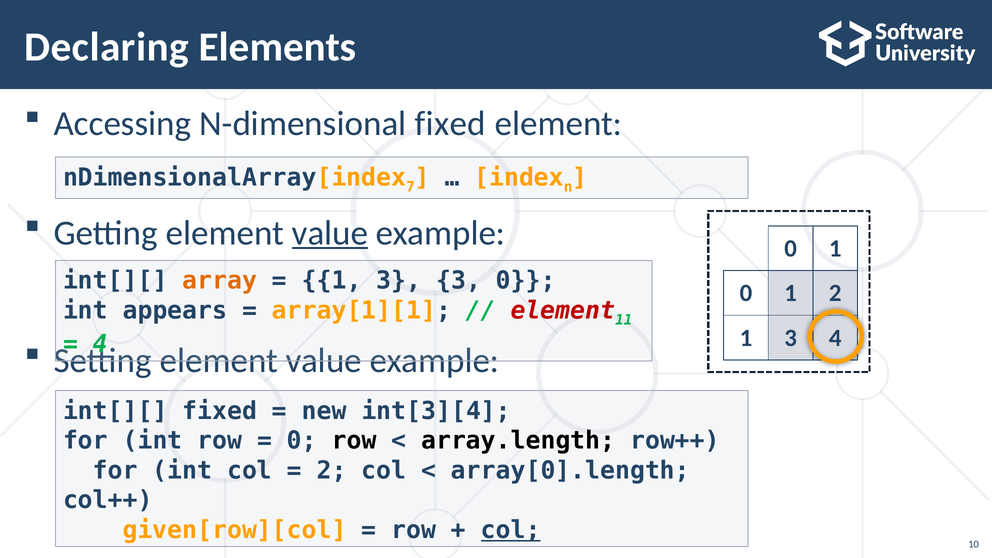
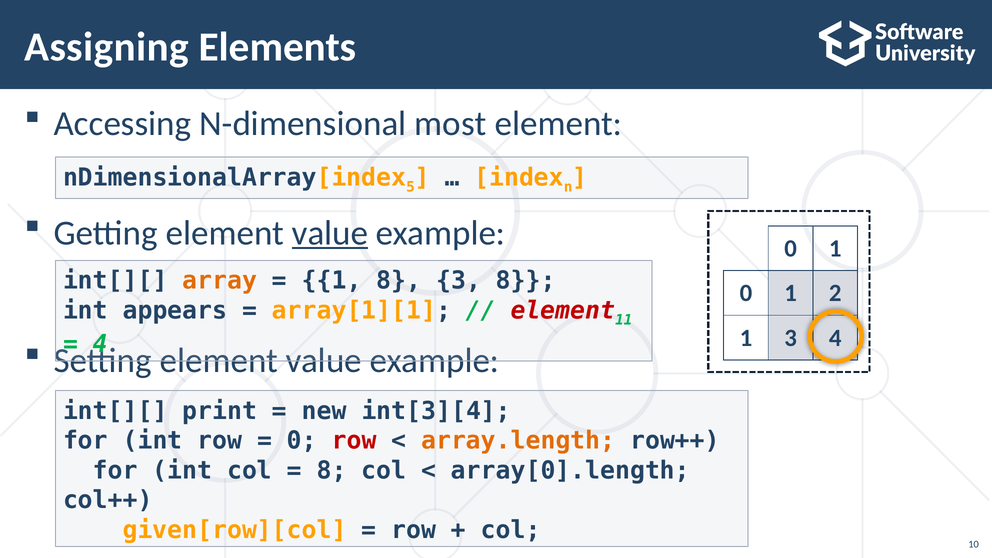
Declaring: Declaring -> Assigning (107, 47)
N-dimensional fixed: fixed -> most (450, 124)
7: 7 -> 5 (411, 187)
3: 3 -> 8 (399, 281)
3 0: 0 -> 8 (526, 281)
int[][ fixed: fixed -> print (220, 411)
row colour: black -> red (354, 441)
array.length colour: black -> orange (518, 441)
2: 2 -> 8 (332, 470)
col underline: present -> none (511, 530)
